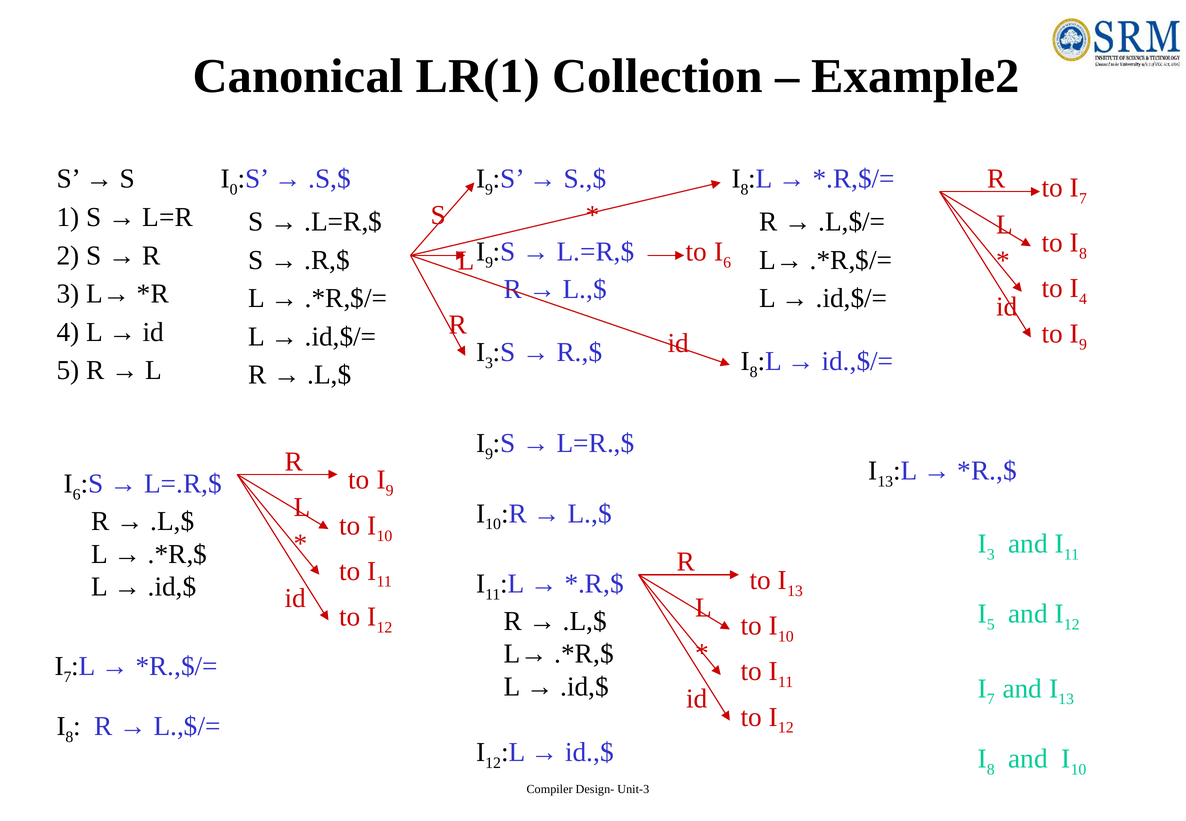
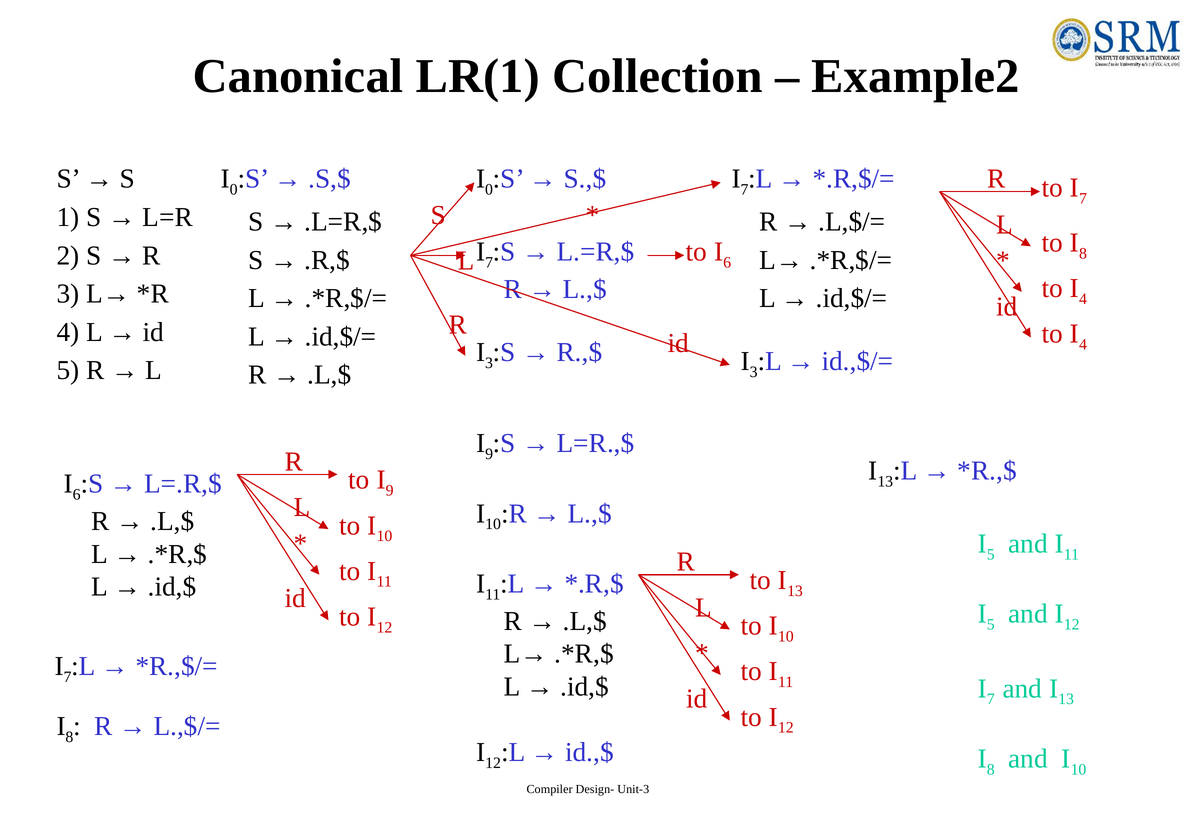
9: 9 -> 0 (489, 189)
8: 8 -> 7 (745, 190)
9: 9 -> 7 (489, 263)
9: 9 -> 4 (1083, 345)
8: 8 -> 3 (754, 372)
3: 3 -> 5 (991, 554)
